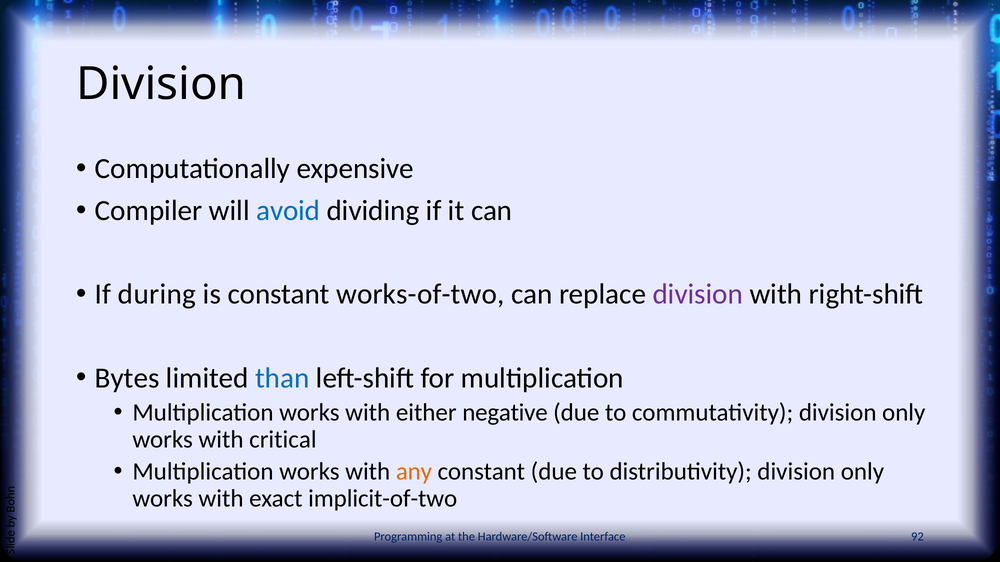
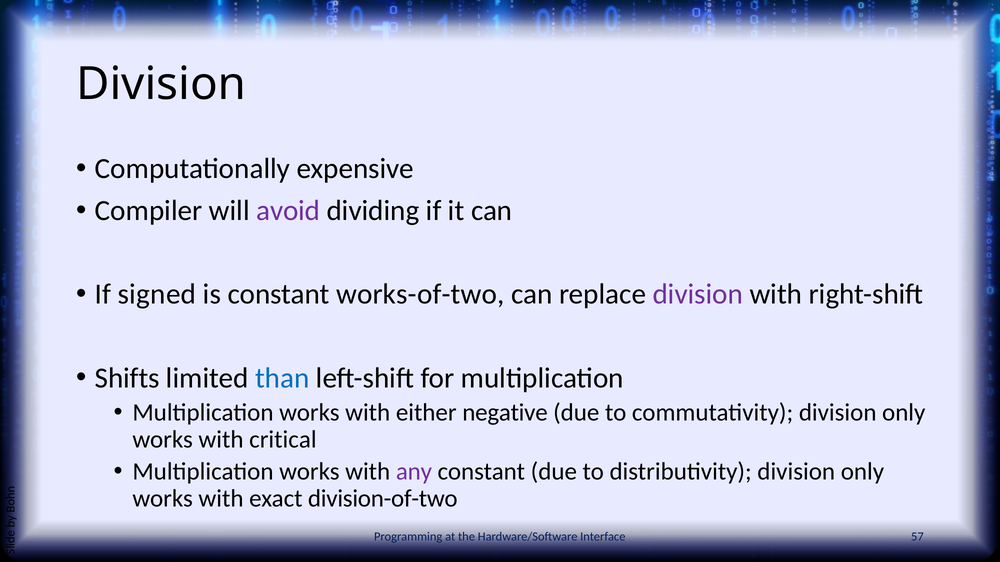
avoid colour: blue -> purple (288, 211)
during: during -> signed (157, 295)
Bytes: Bytes -> Shifts (127, 378)
any colour: orange -> purple (414, 472)
implicit-of-two: implicit-of-two -> division-of-two (383, 499)
92: 92 -> 57 (917, 537)
